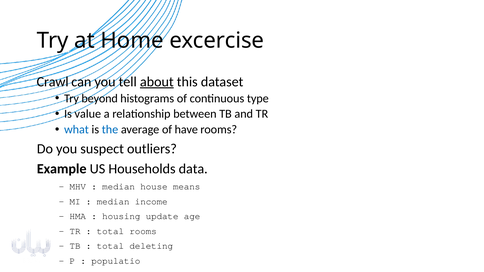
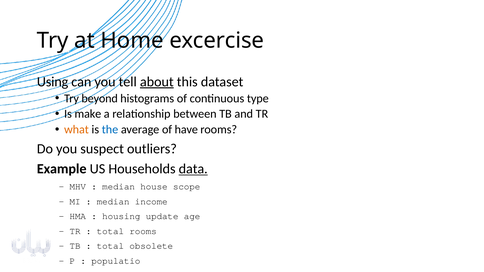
Crawl: Crawl -> Using (53, 82)
value: value -> make (88, 114)
what colour: blue -> orange (76, 130)
data underline: none -> present (193, 169)
means: means -> scope (187, 187)
deleting: deleting -> obsolete (151, 246)
